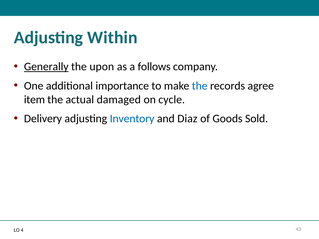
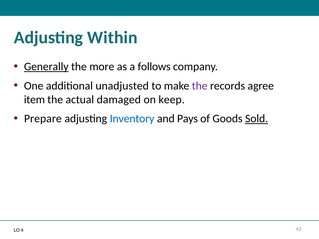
upon: upon -> more (102, 67)
importance: importance -> unadjusted (122, 86)
the colour: blue -> purple (200, 86)
cycle: cycle -> keep (172, 100)
Delivery: Delivery -> Prepare (43, 119)
Diaz: Diaz -> Pays (188, 119)
Sold underline: none -> present (257, 119)
